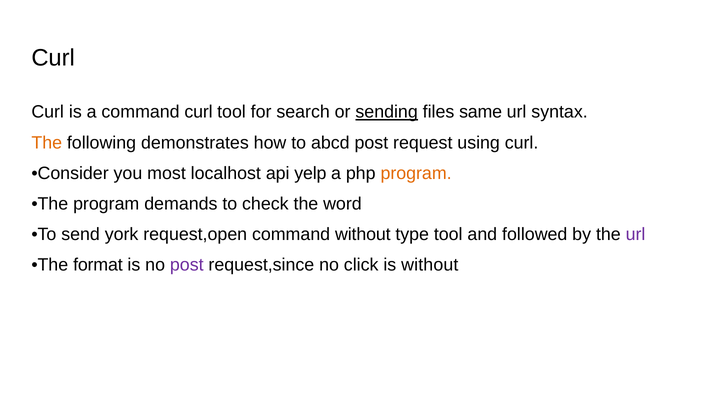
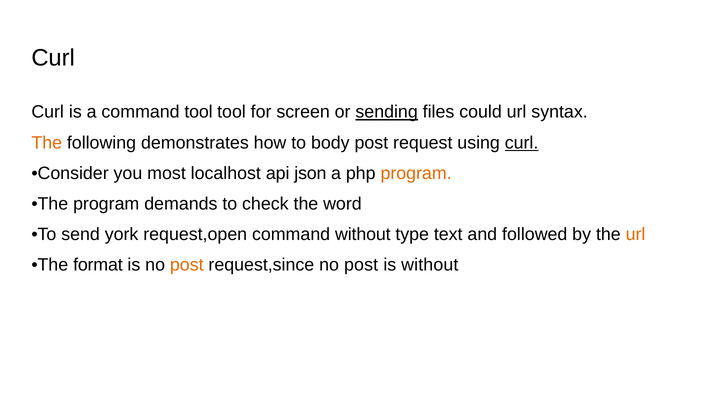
command curl: curl -> tool (199, 112)
search: search -> screen (303, 112)
same: same -> could (481, 112)
abcd: abcd -> body (330, 142)
curl underline: none -> present (522, 142)
yelp: yelp -> json (310, 173)
type tool: tool -> text (448, 234)
url colour: purple -> orange (636, 234)
post colour: purple -> orange (187, 264)
request,since no click: click -> post (361, 264)
